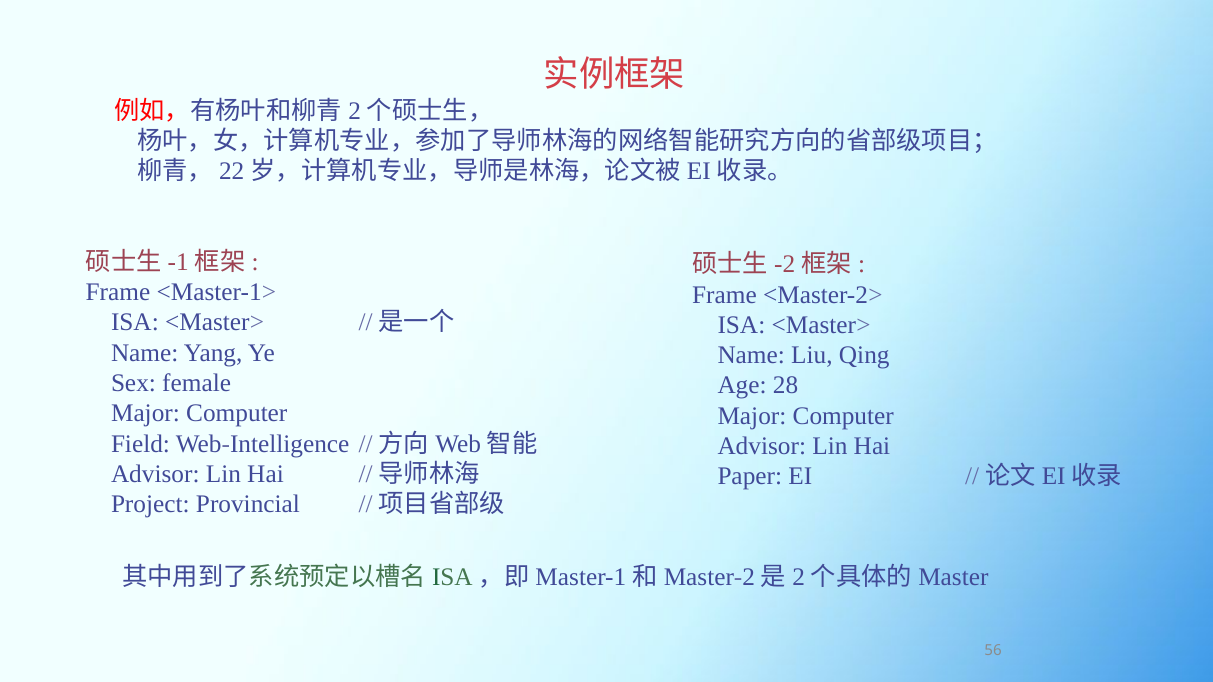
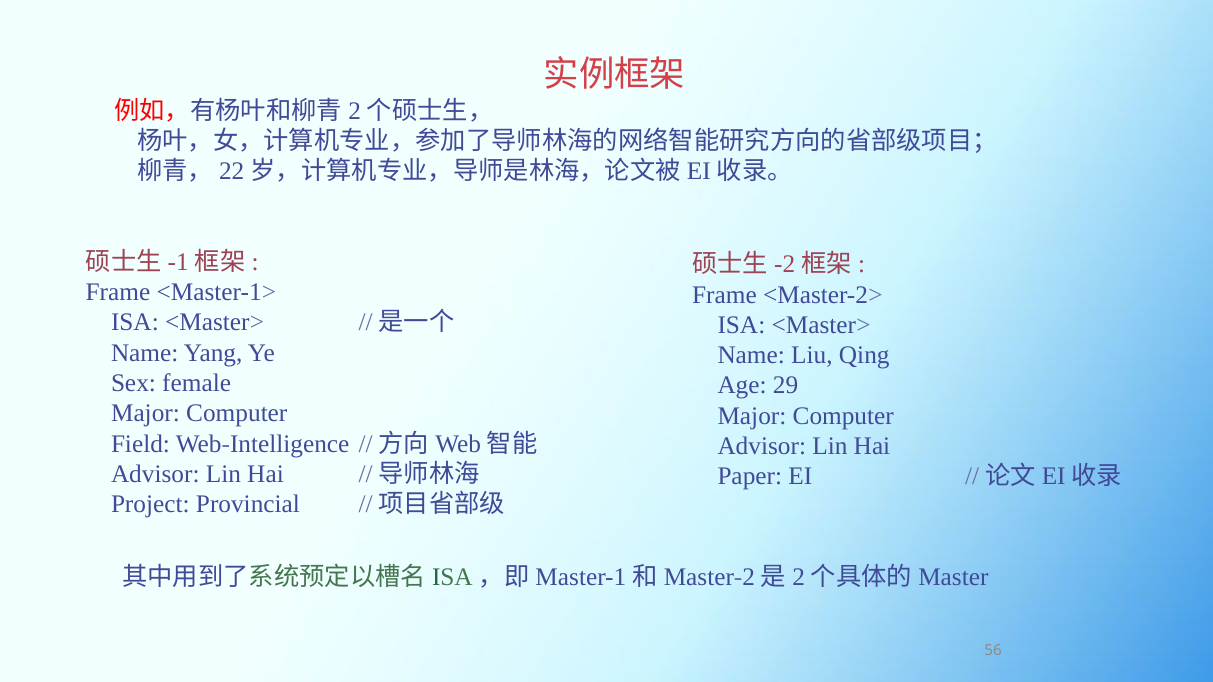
28: 28 -> 29 (786, 386)
